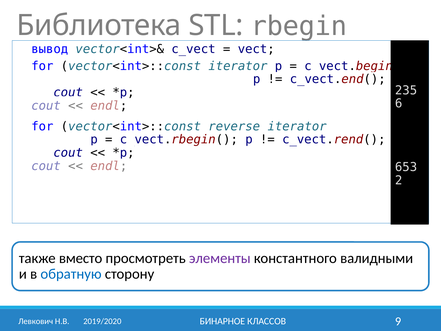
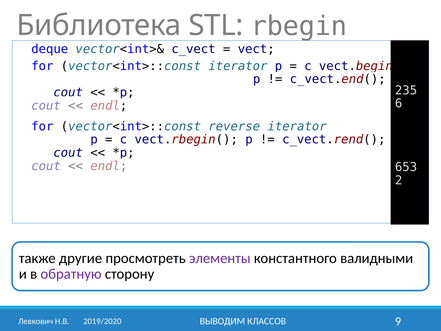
вывод: вывод -> deque (50, 49)
вместо: вместо -> другие (81, 258)
обратную colour: blue -> purple (71, 274)
БИНАРНОЕ: БИНАРНОЕ -> ВЫВОДИМ (222, 321)
